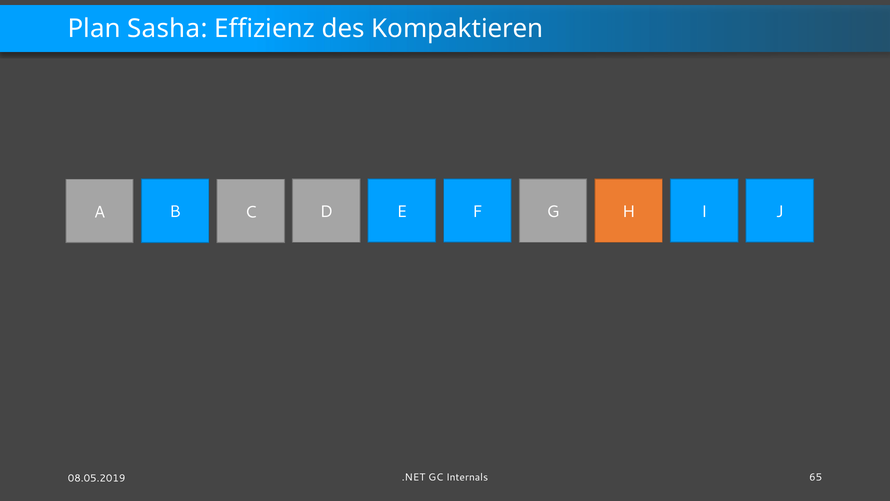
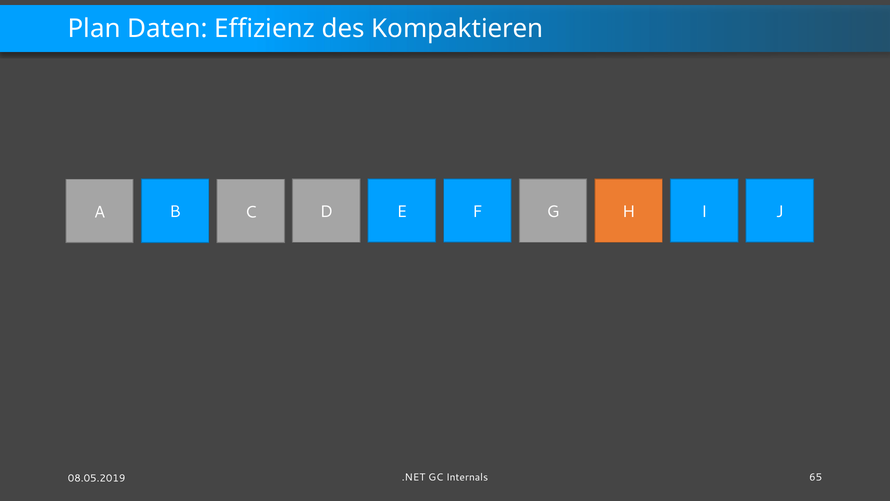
Sasha: Sasha -> Daten (168, 29)
